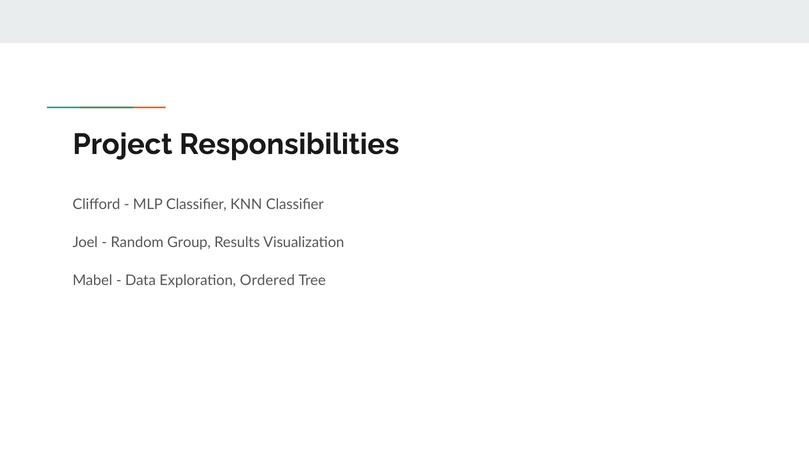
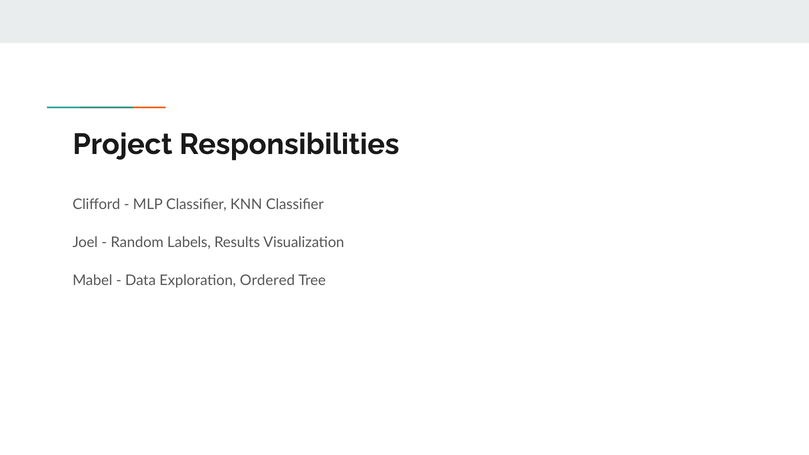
Group: Group -> Labels (189, 243)
